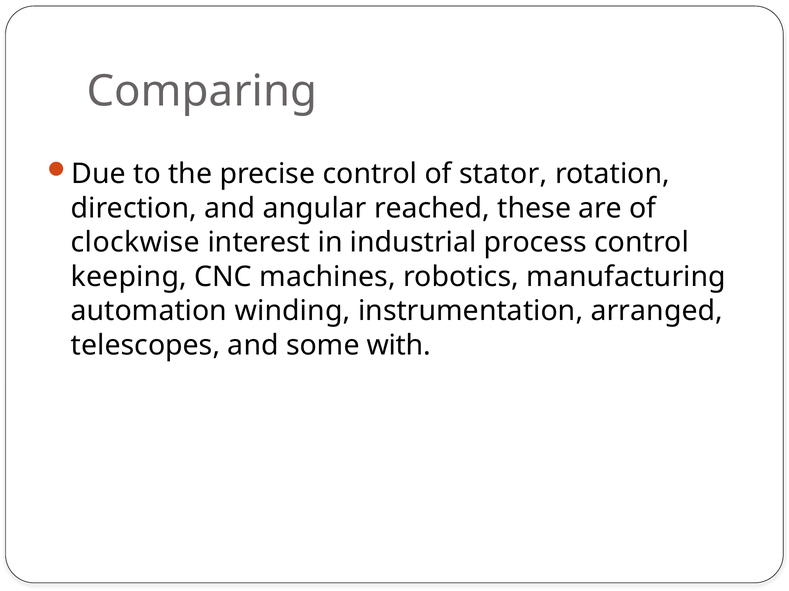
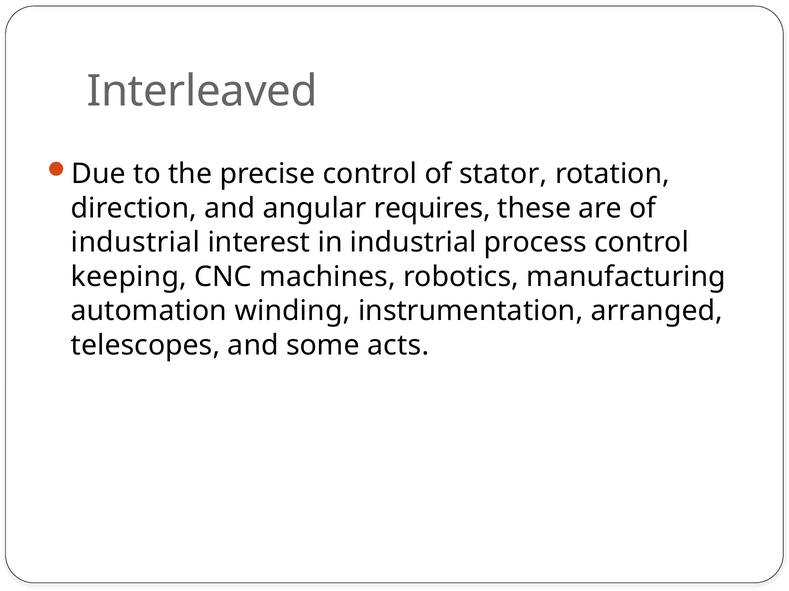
Comparing: Comparing -> Interleaved (202, 91)
reached: reached -> requires (432, 209)
clockwise: clockwise -> industrial (135, 243)
with: with -> acts (398, 346)
